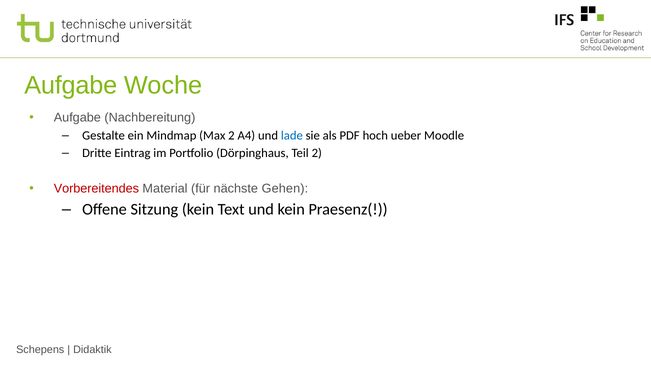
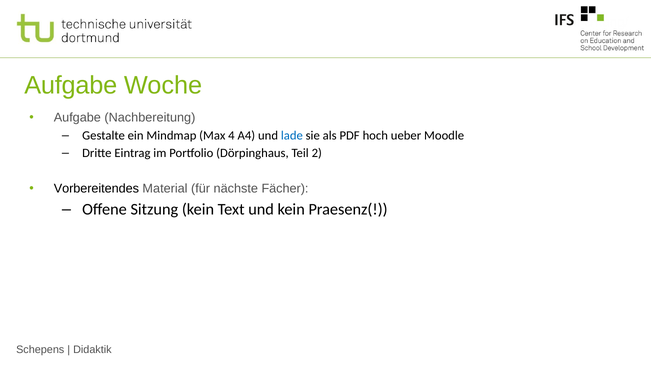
Max 2: 2 -> 4 (231, 136)
Vorbereitendes colour: red -> black (96, 189)
Gehen: Gehen -> Fächer (285, 189)
